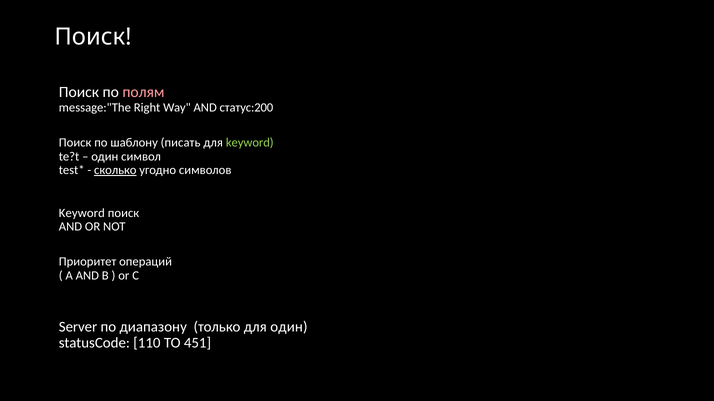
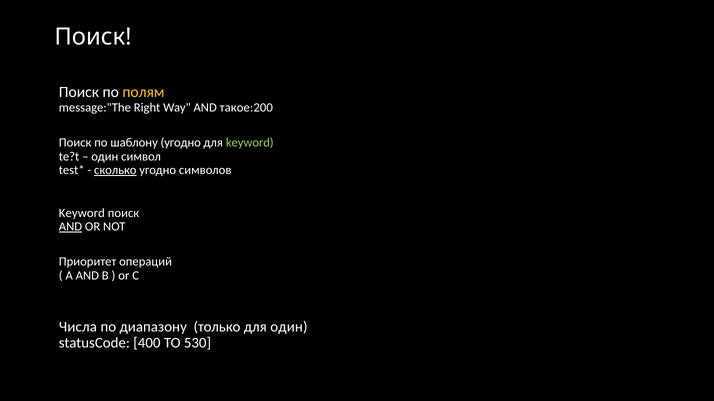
полям colour: pink -> yellow (143, 92)
статус:200: статус:200 -> такое:200 (246, 108)
шаблону писать: писать -> угодно (181, 143)
AND underline: none -> present (70, 227)
Server: Server -> Числа (78, 327)
110: 110 -> 400 (147, 343)
451: 451 -> 530 (198, 343)
